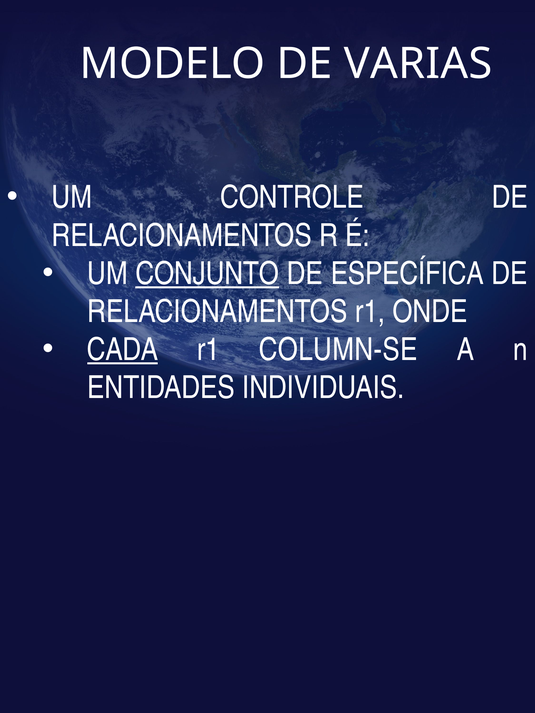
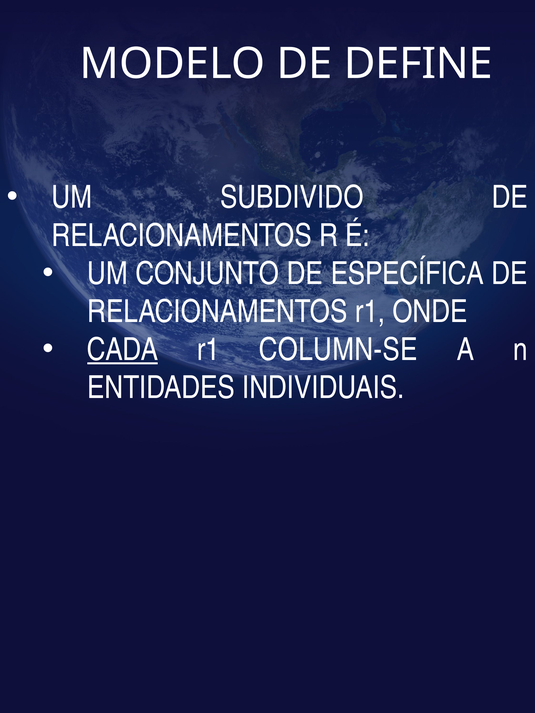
VARIAS: VARIAS -> DEFINE (418, 64)
CONTROLE: CONTROLE -> SUBDIVIDO (292, 198)
CONJUNTO underline: present -> none (207, 274)
